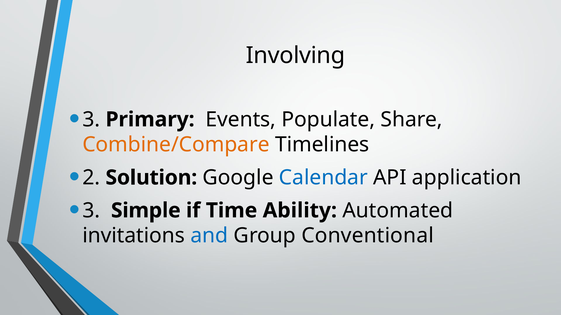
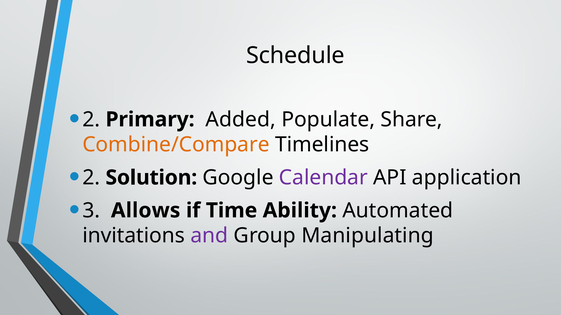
Involving: Involving -> Schedule (296, 56)
3: 3 -> 2 (91, 120)
Events: Events -> Added (241, 120)
Calendar colour: blue -> purple (323, 178)
Simple: Simple -> Allows (146, 211)
and colour: blue -> purple (209, 236)
Conventional: Conventional -> Manipulating (368, 236)
